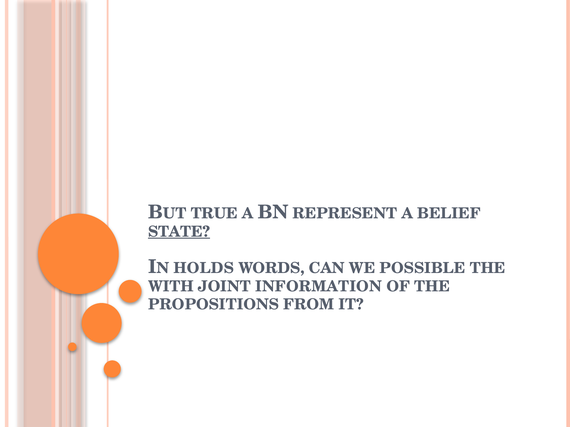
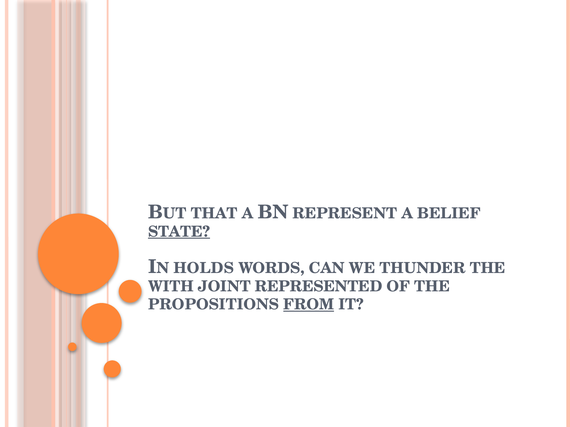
TRUE: TRUE -> THAT (214, 214)
POSSIBLE: POSSIBLE -> THUNDER (423, 268)
INFORMATION: INFORMATION -> REPRESENTED (319, 287)
FROM underline: none -> present (309, 305)
